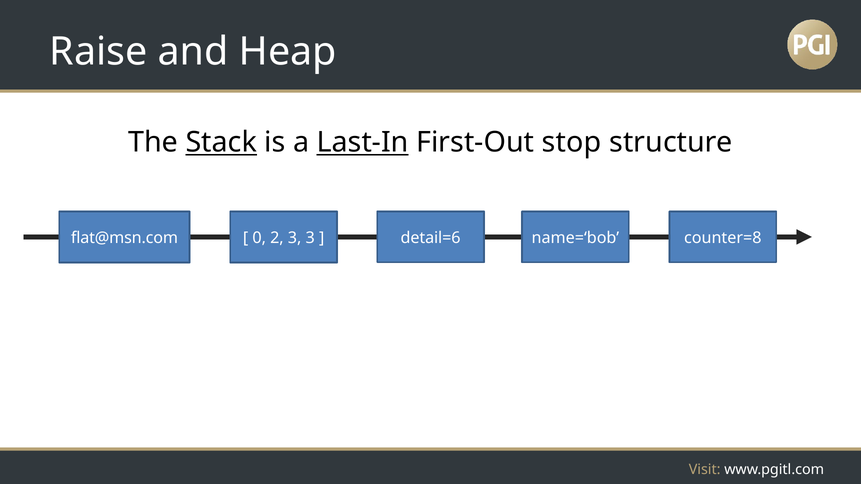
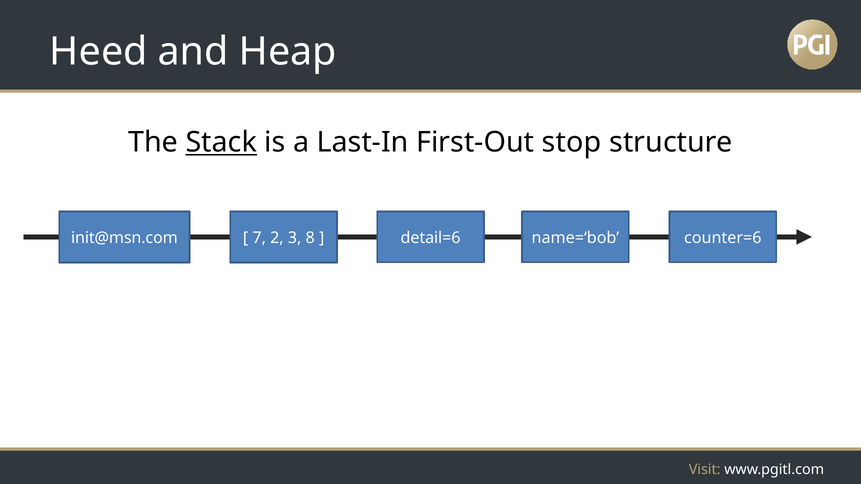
Raise: Raise -> Heed (99, 52)
Last-In underline: present -> none (363, 143)
counter=8: counter=8 -> counter=6 (723, 238)
flat@msn.com: flat@msn.com -> init@msn.com (124, 238)
0: 0 -> 7 (259, 238)
3 3: 3 -> 8 (310, 238)
